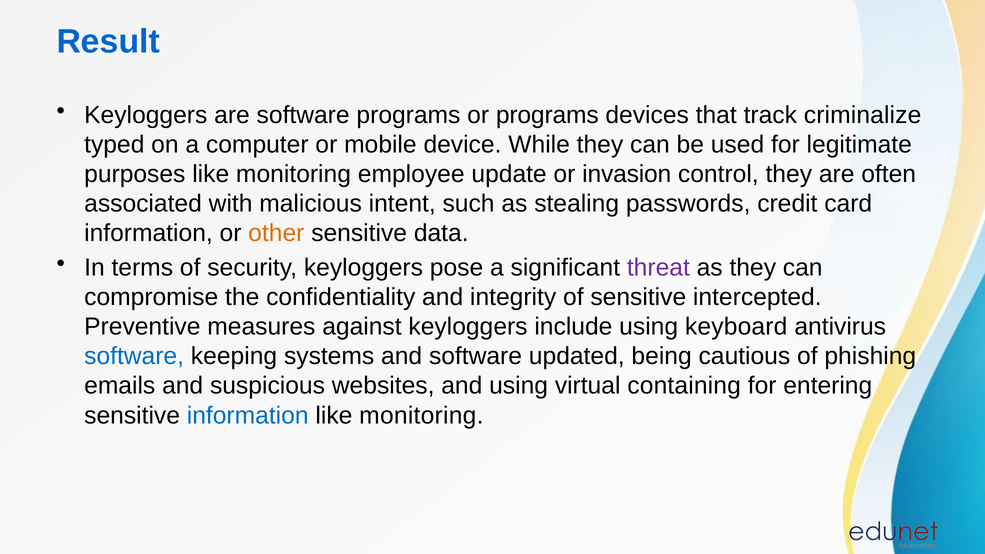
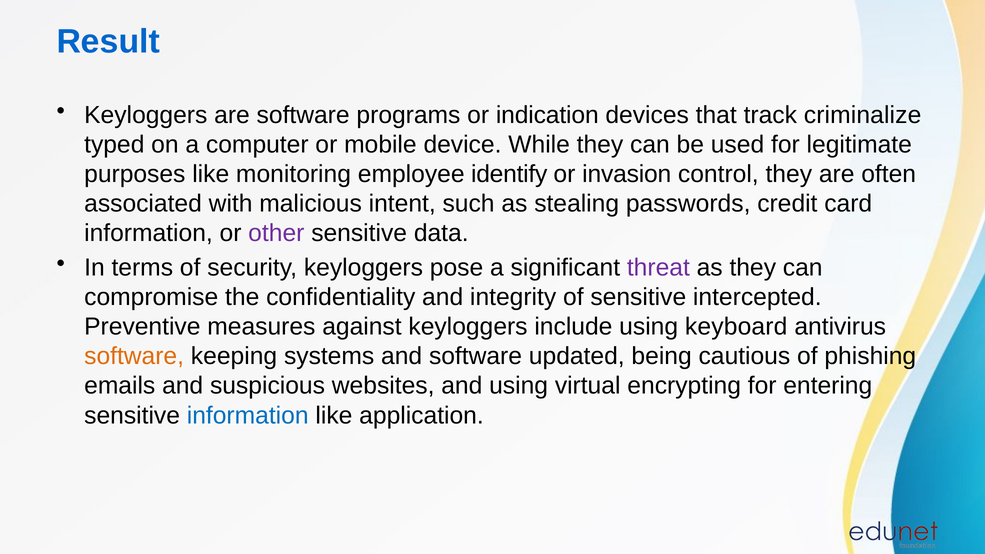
or programs: programs -> indication (547, 115)
update: update -> identify (509, 174)
other colour: orange -> purple (276, 233)
software colour: blue -> orange (134, 356)
containing: containing -> encrypting (684, 386)
monitoring: monitoring -> application (421, 415)
